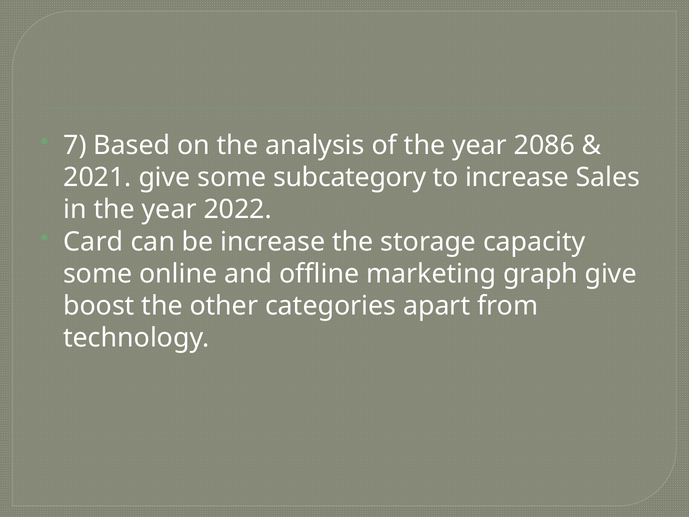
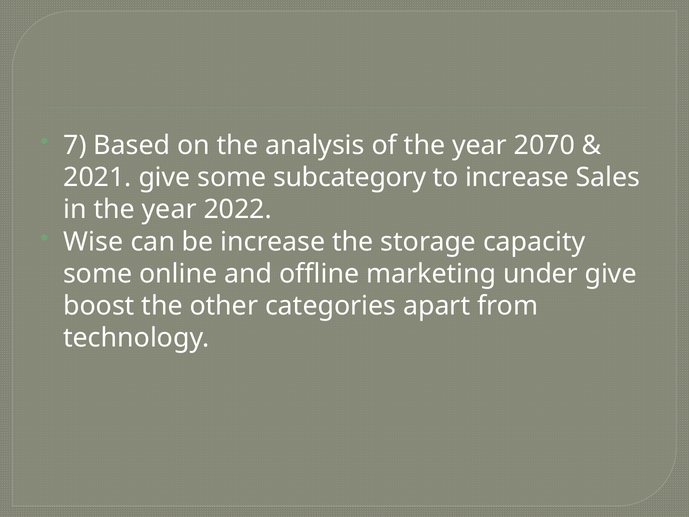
2086: 2086 -> 2070 (545, 145)
Card: Card -> Wise (93, 242)
graph: graph -> under (540, 274)
